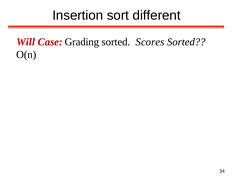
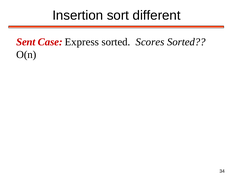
Will: Will -> Sent (26, 42)
Grading: Grading -> Express (82, 42)
